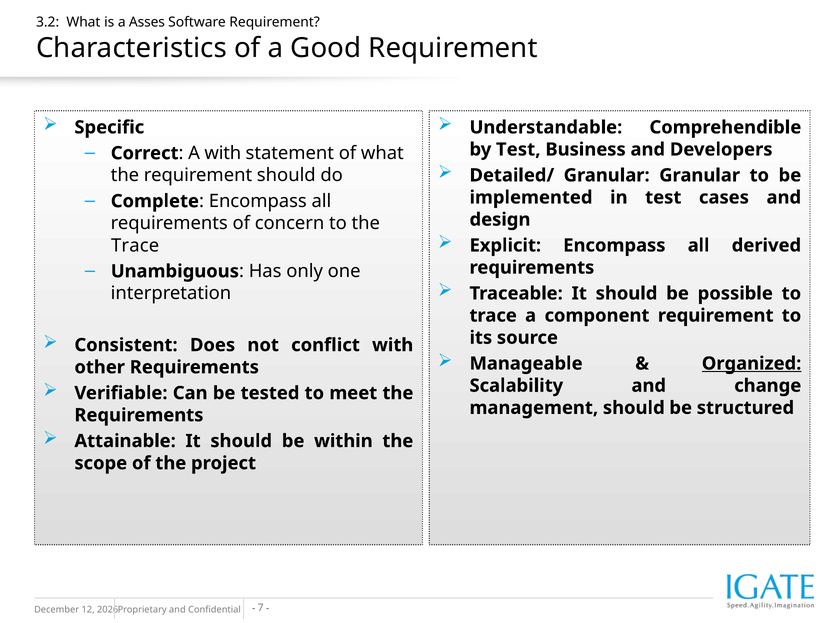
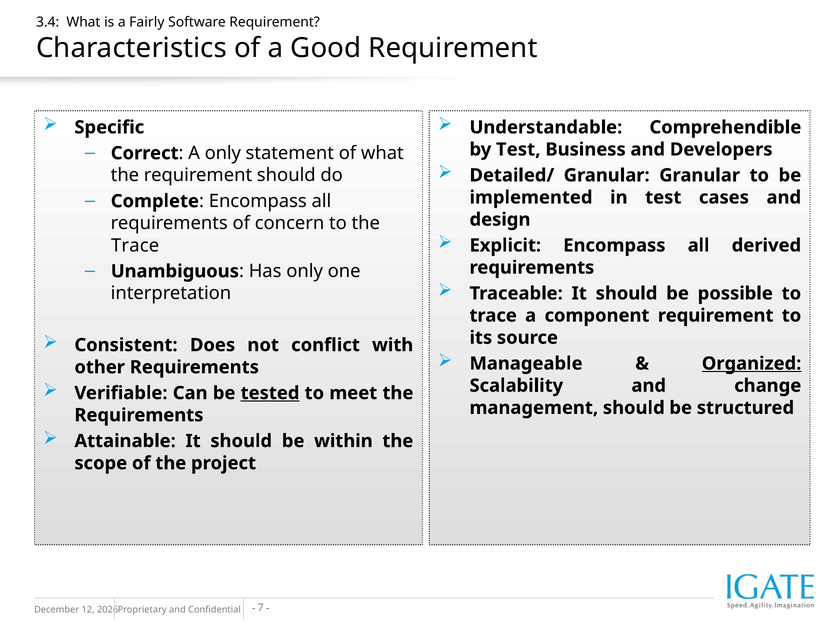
3.2: 3.2 -> 3.4 (48, 22)
Asses: Asses -> Fairly (147, 22)
A with: with -> only (223, 153)
tested underline: none -> present (270, 393)
